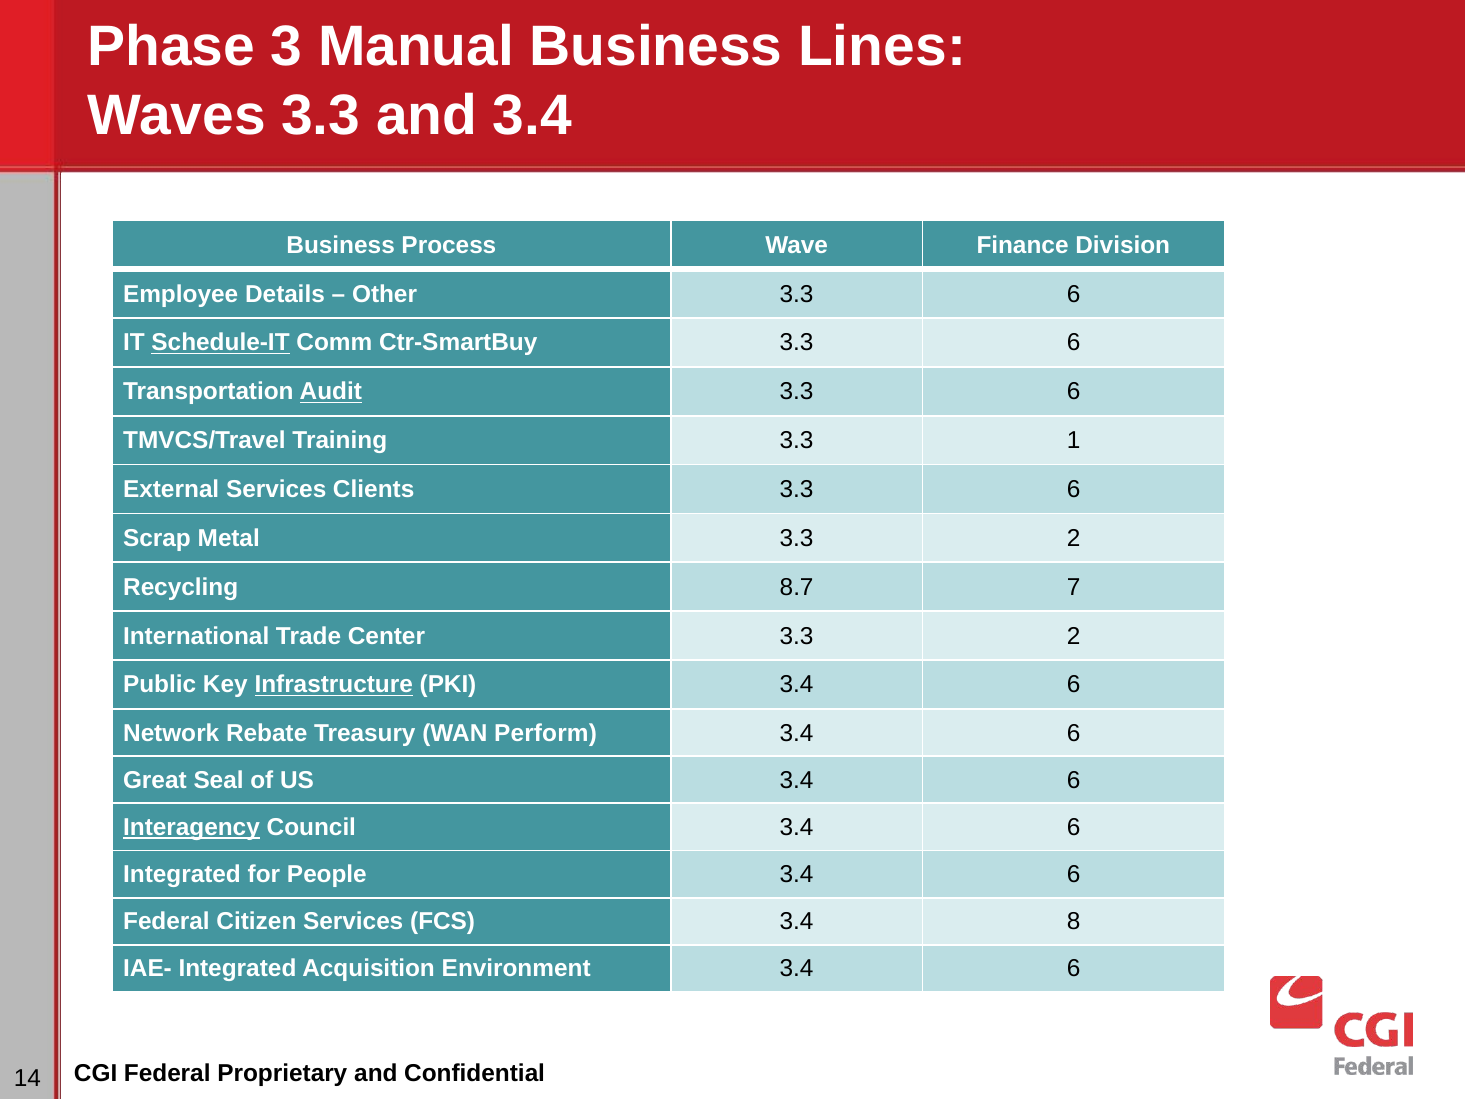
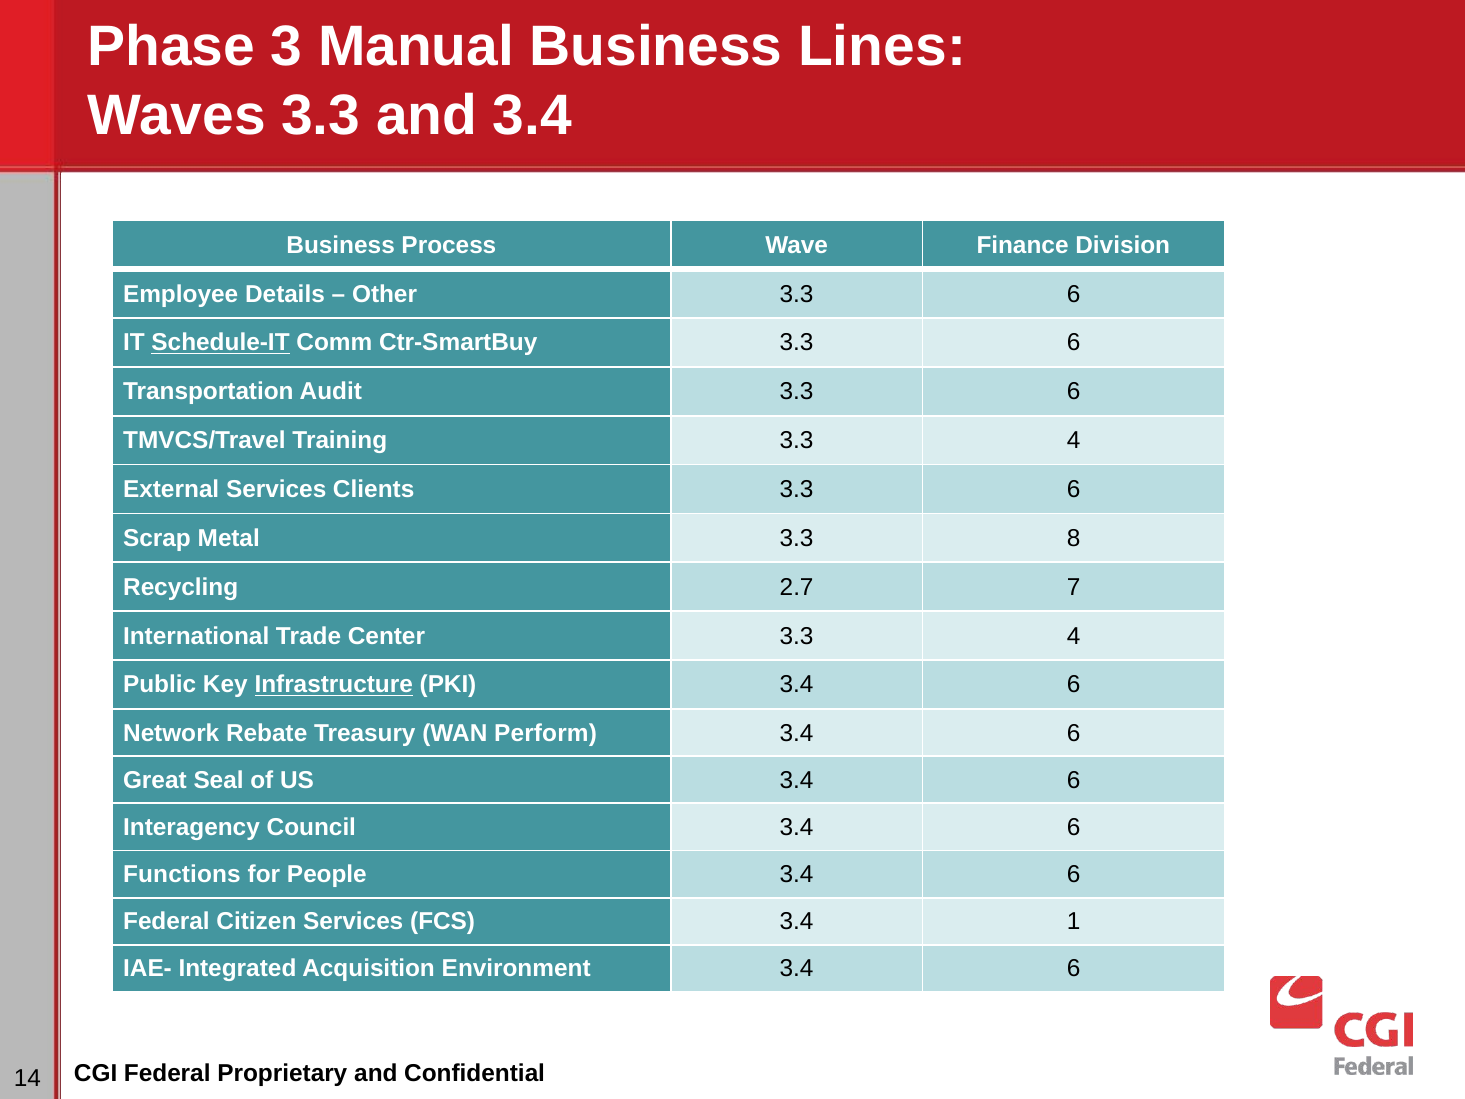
Audit underline: present -> none (331, 392)
Training 3.3 1: 1 -> 4 (1074, 441)
Metal 3.3 2: 2 -> 8 (1074, 538)
8.7: 8.7 -> 2.7 (797, 587)
Center 3.3 2: 2 -> 4 (1074, 636)
Interagency underline: present -> none (192, 827)
Integrated: Integrated -> Functions (182, 874)
8: 8 -> 1 (1074, 922)
